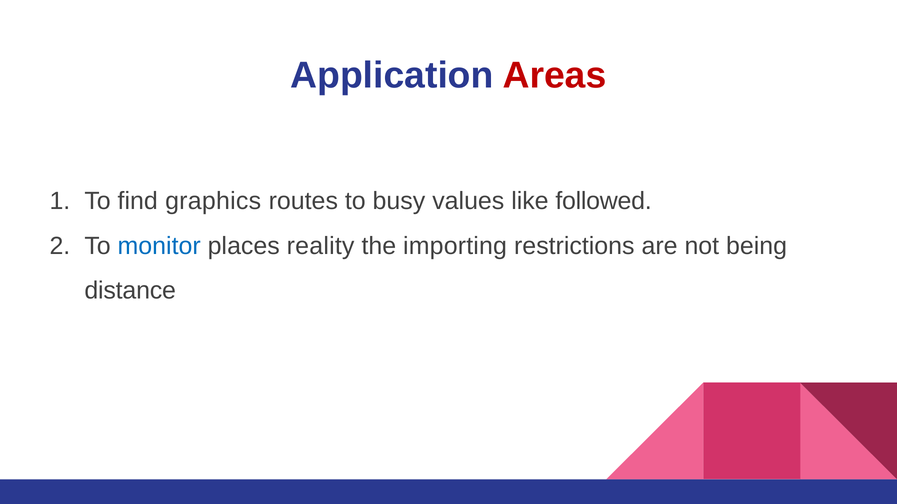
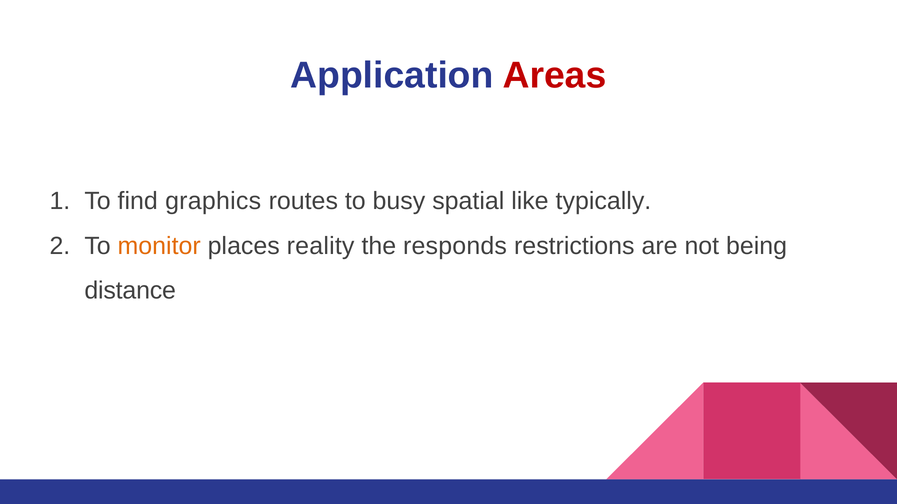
values: values -> spatial (468, 201)
followed: followed -> typically (603, 201)
monitor colour: blue -> orange (159, 246)
importing: importing -> responds (455, 246)
